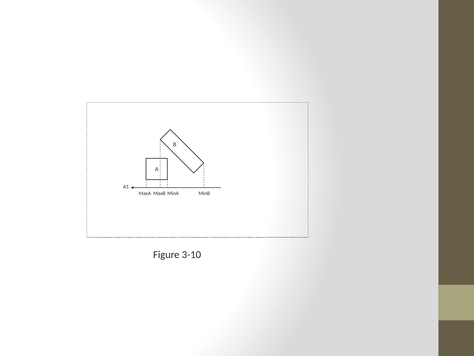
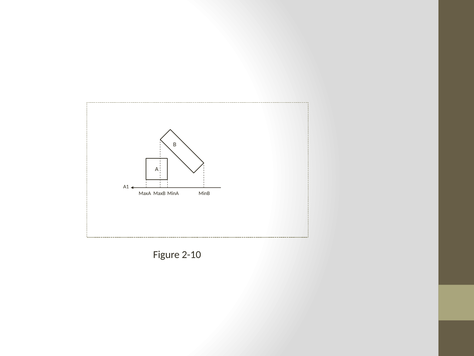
3-10: 3-10 -> 2-10 (191, 254)
